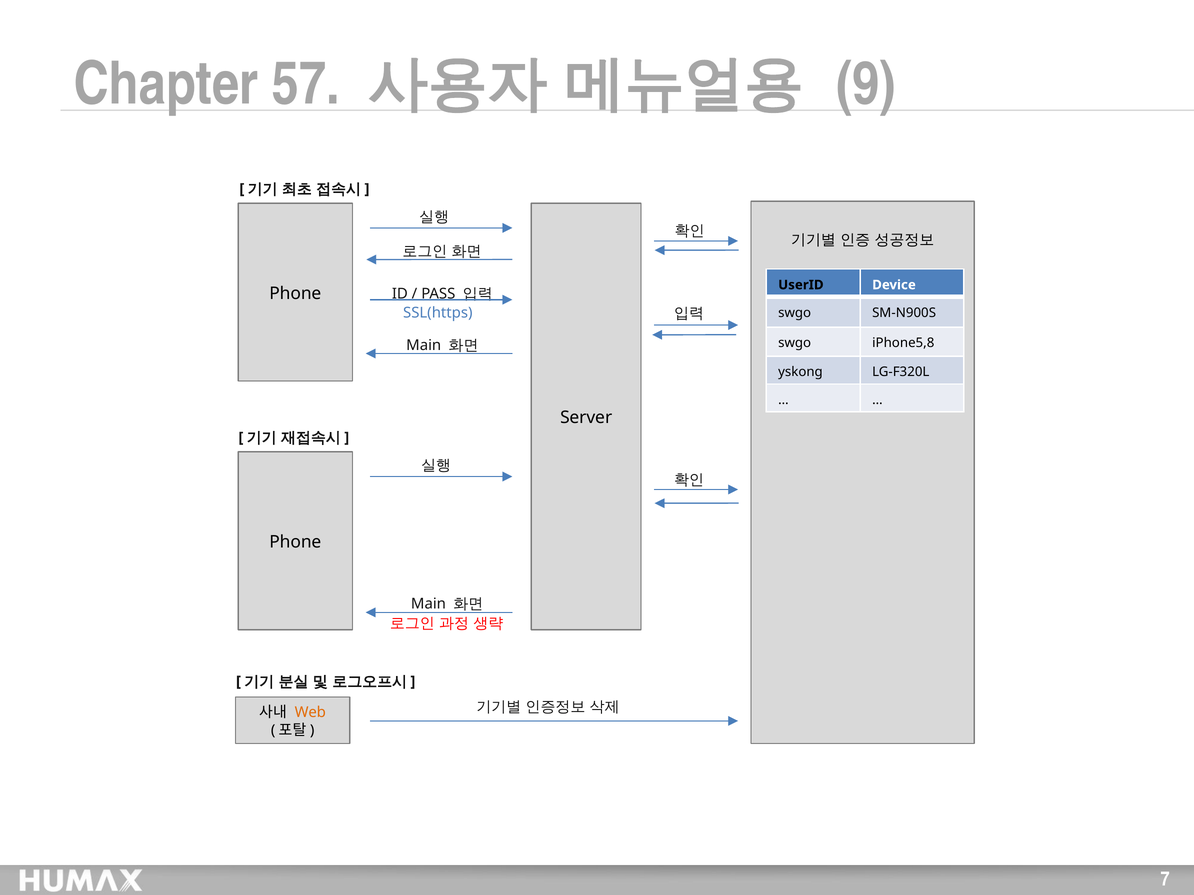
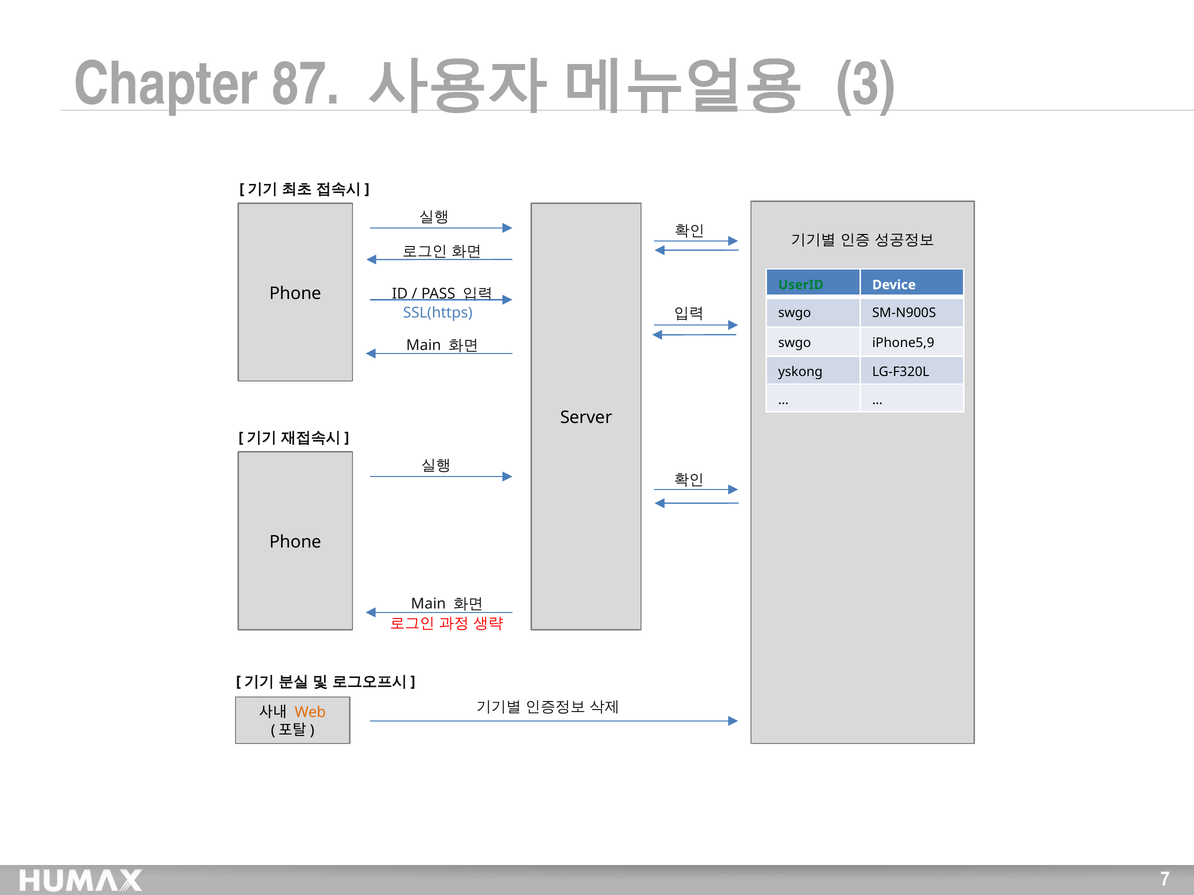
57: 57 -> 87 (306, 84)
9: 9 -> 3 (866, 84)
UserID colour: black -> green (801, 285)
iPhone5,8: iPhone5,8 -> iPhone5,9 (903, 343)
